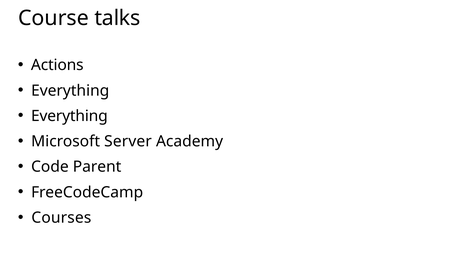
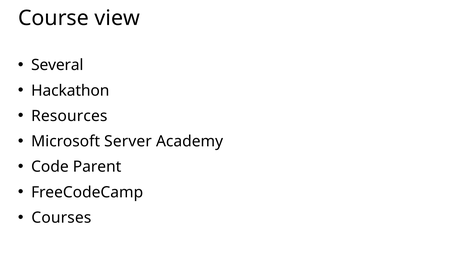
talks: talks -> view (117, 18)
Actions: Actions -> Several (57, 65)
Everything: Everything -> Hackathon (70, 91)
Everything: Everything -> Resources (69, 116)
